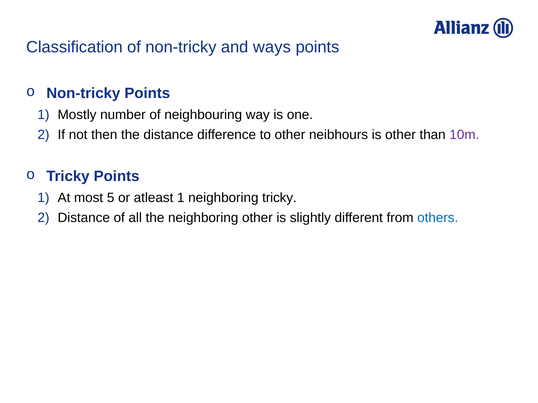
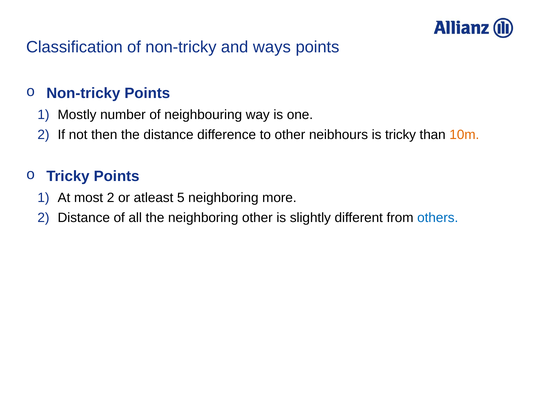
is other: other -> tricky (401, 135)
10m colour: purple -> orange (464, 135)
most 5: 5 -> 2 (111, 198)
atleast 1: 1 -> 5 (181, 198)
neighboring tricky: tricky -> more (279, 198)
